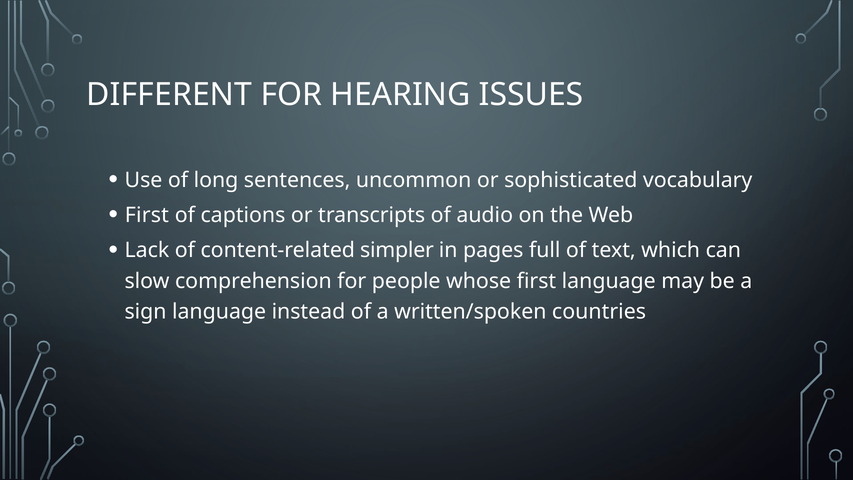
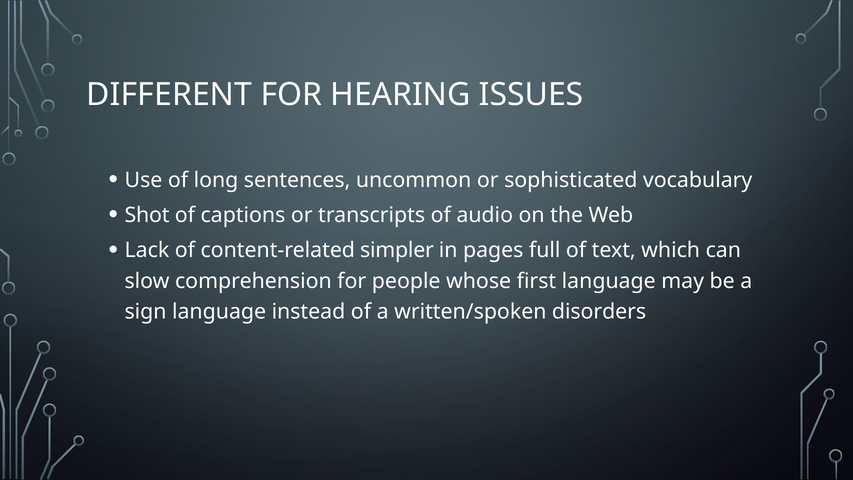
First: First -> Shot (147, 215)
countries: countries -> disorders (599, 312)
